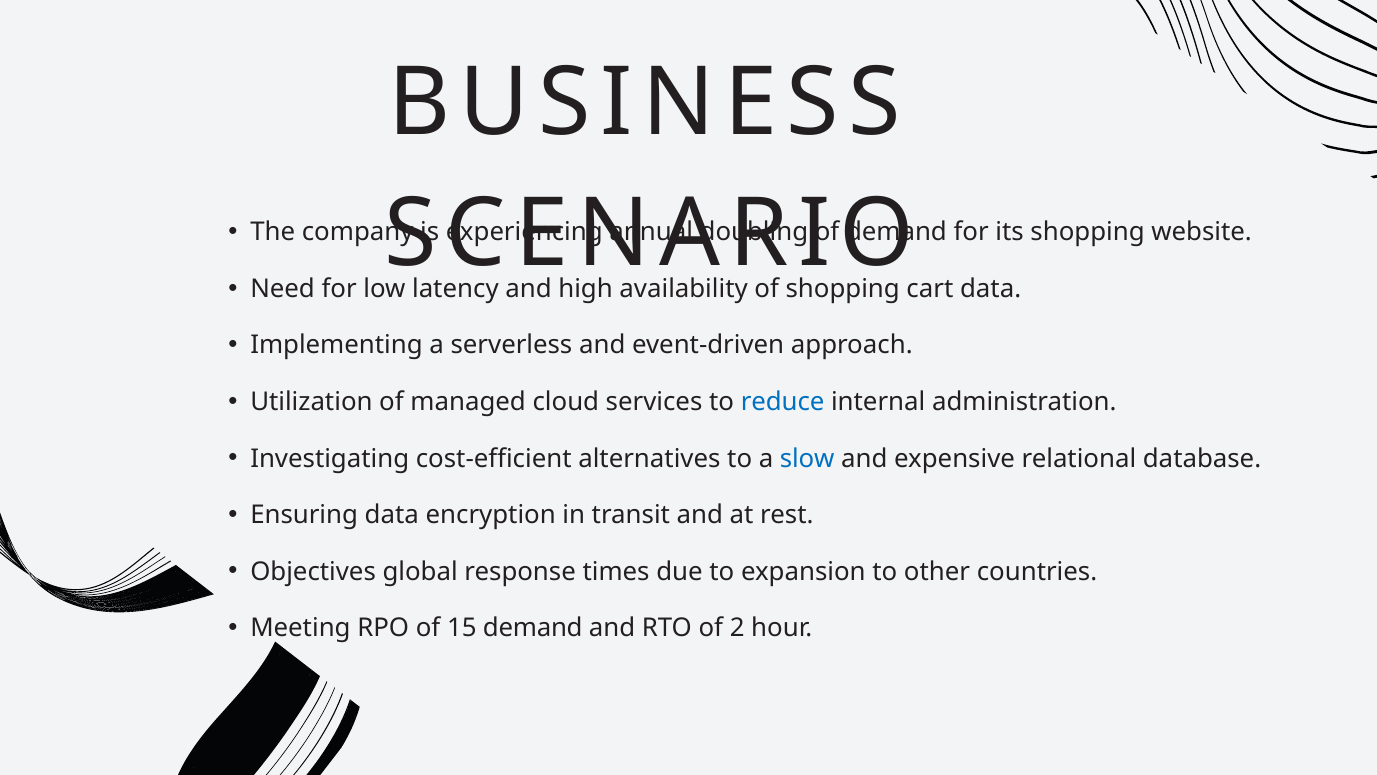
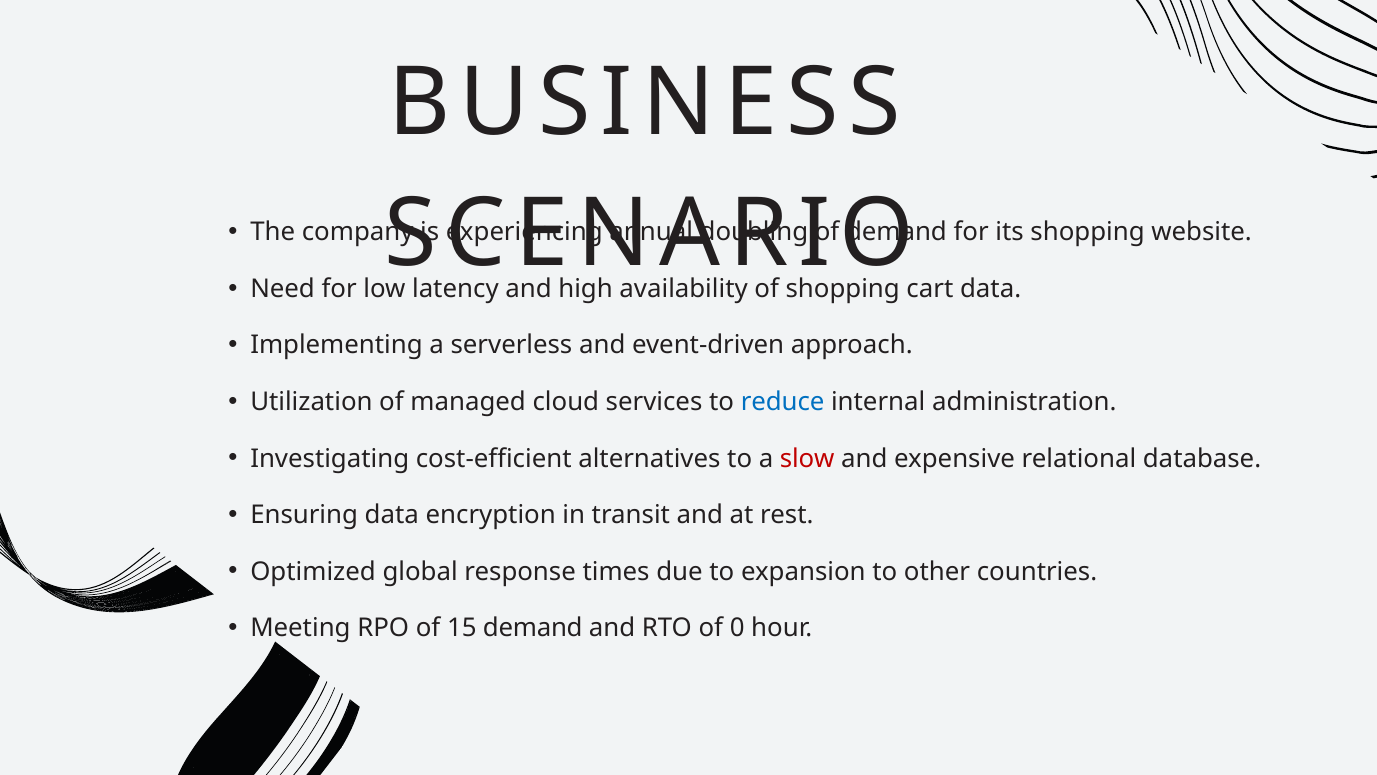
slow colour: blue -> red (807, 458)
Objectives: Objectives -> Optimized (313, 571)
2: 2 -> 0 (737, 628)
